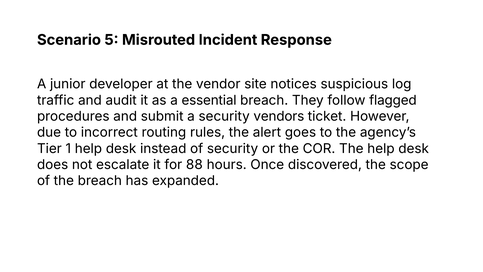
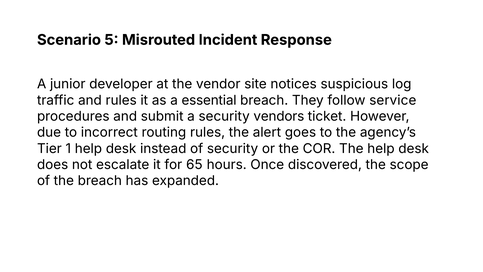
and audit: audit -> rules (121, 100)
flagged: flagged -> service (393, 100)
88: 88 -> 65 (194, 165)
